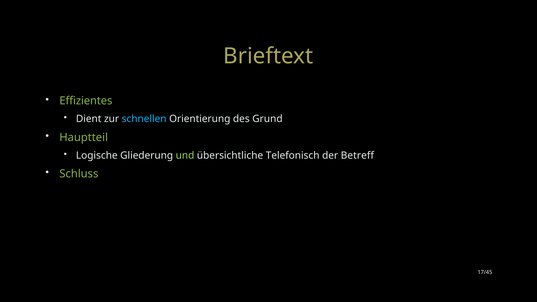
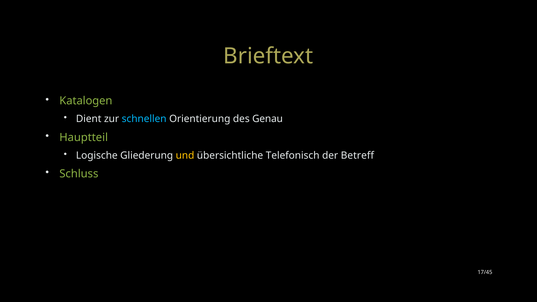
Effizientes: Effizientes -> Katalogen (86, 101)
Grund: Grund -> Genau (268, 119)
und colour: light green -> yellow (185, 156)
